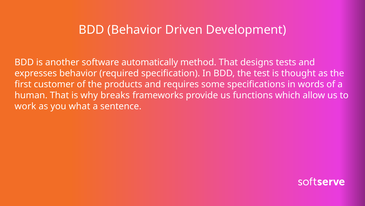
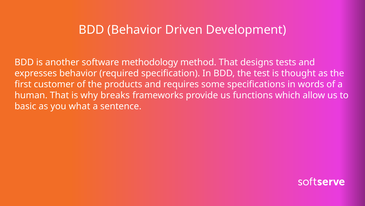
automatically: automatically -> methodology (150, 62)
work: work -> basic (25, 106)
